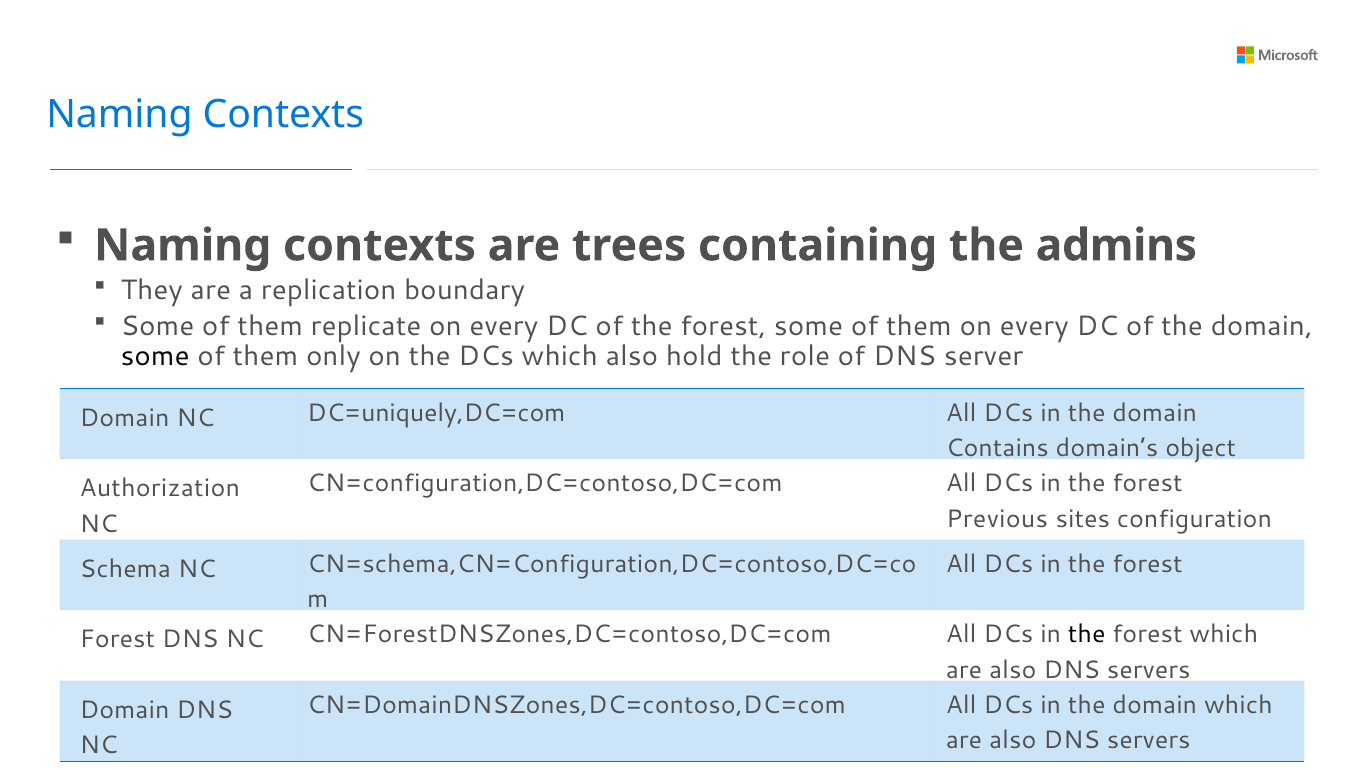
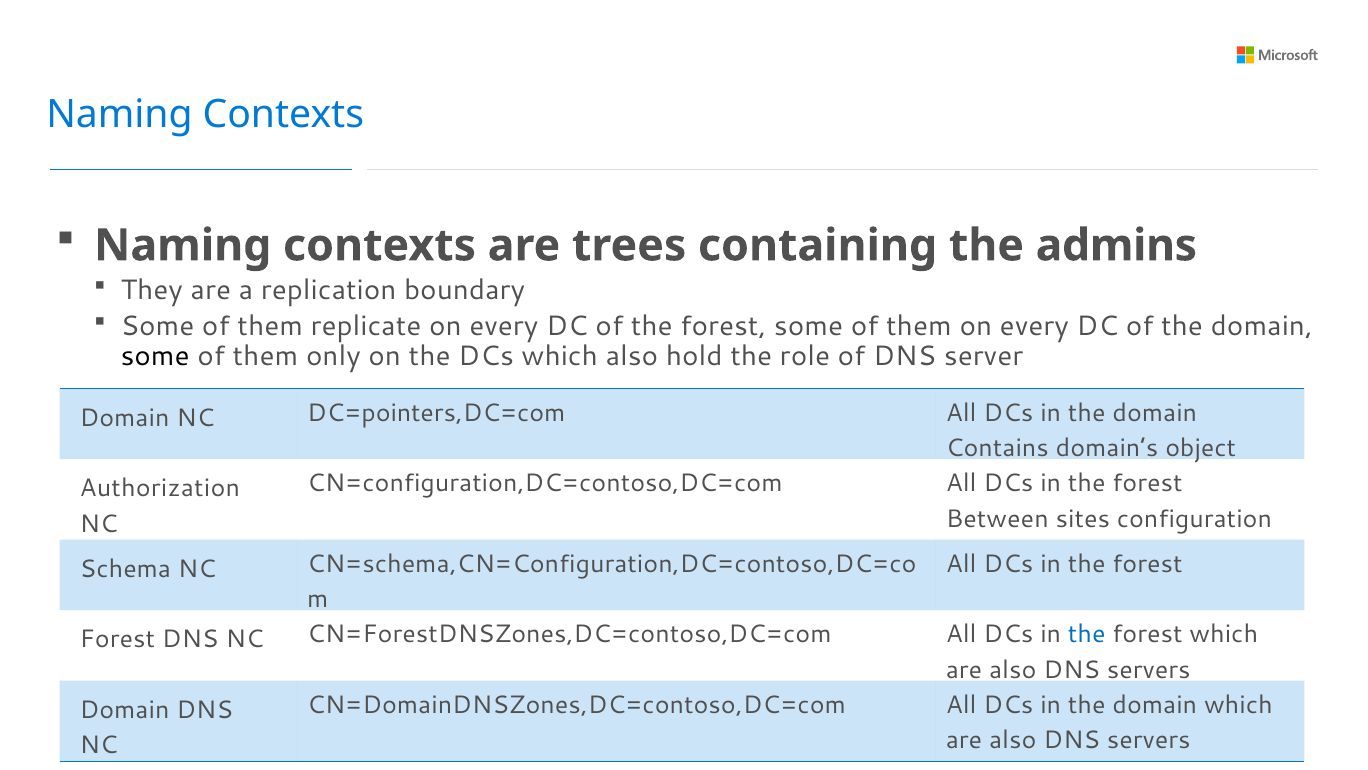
DC=uniquely,DC=com: DC=uniquely,DC=com -> DC=pointers,DC=com (436, 412)
Previous: Previous -> Between (997, 518)
the colour: black -> blue (1087, 634)
